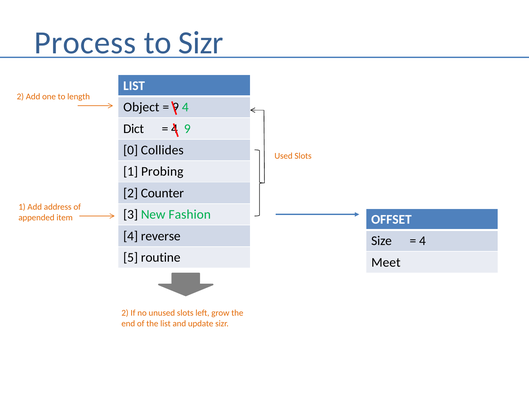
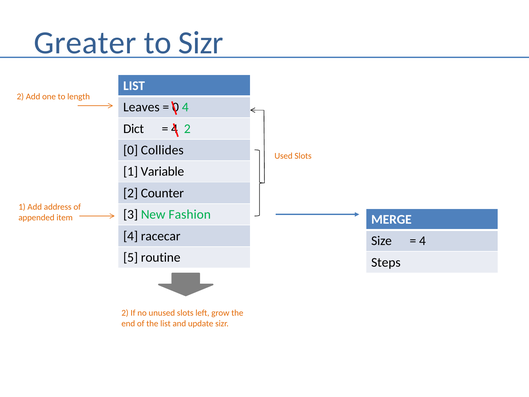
Process: Process -> Greater (85, 43)
Object: Object -> Leaves (141, 107)
9: 9 -> 0 (176, 107)
4 9: 9 -> 2 (187, 129)
Probing: Probing -> Variable (162, 171)
OFFSET: OFFSET -> MERGE (391, 219)
reverse: reverse -> racecar (161, 236)
Meet: Meet -> Steps (386, 262)
